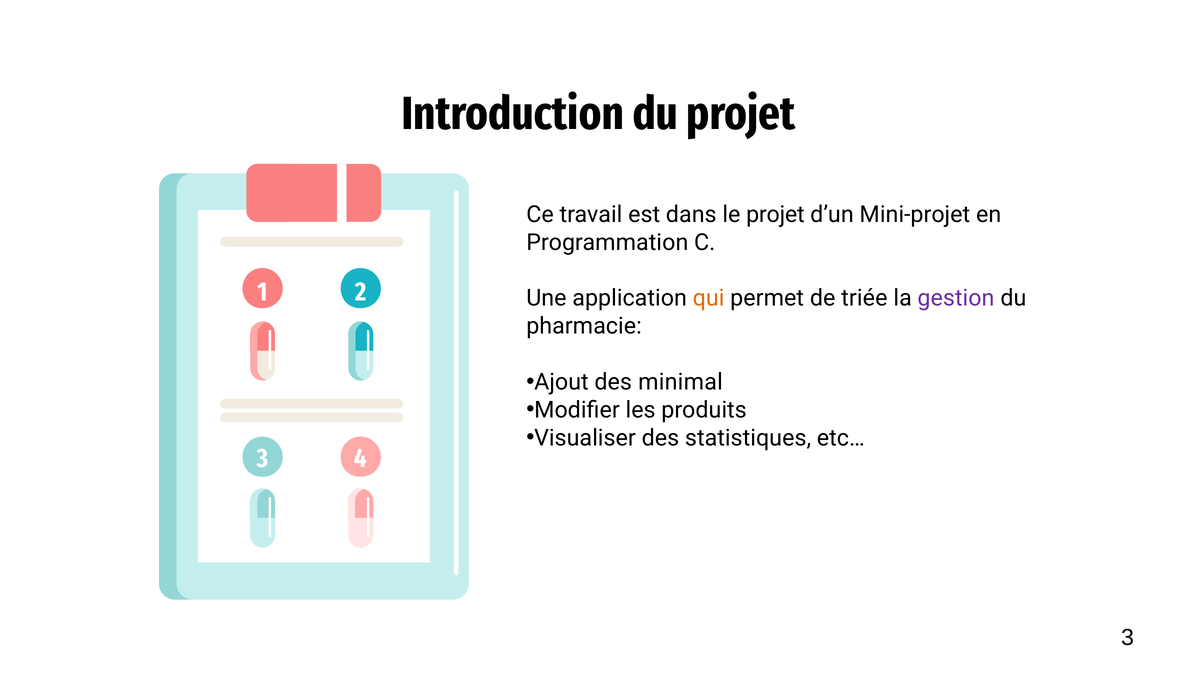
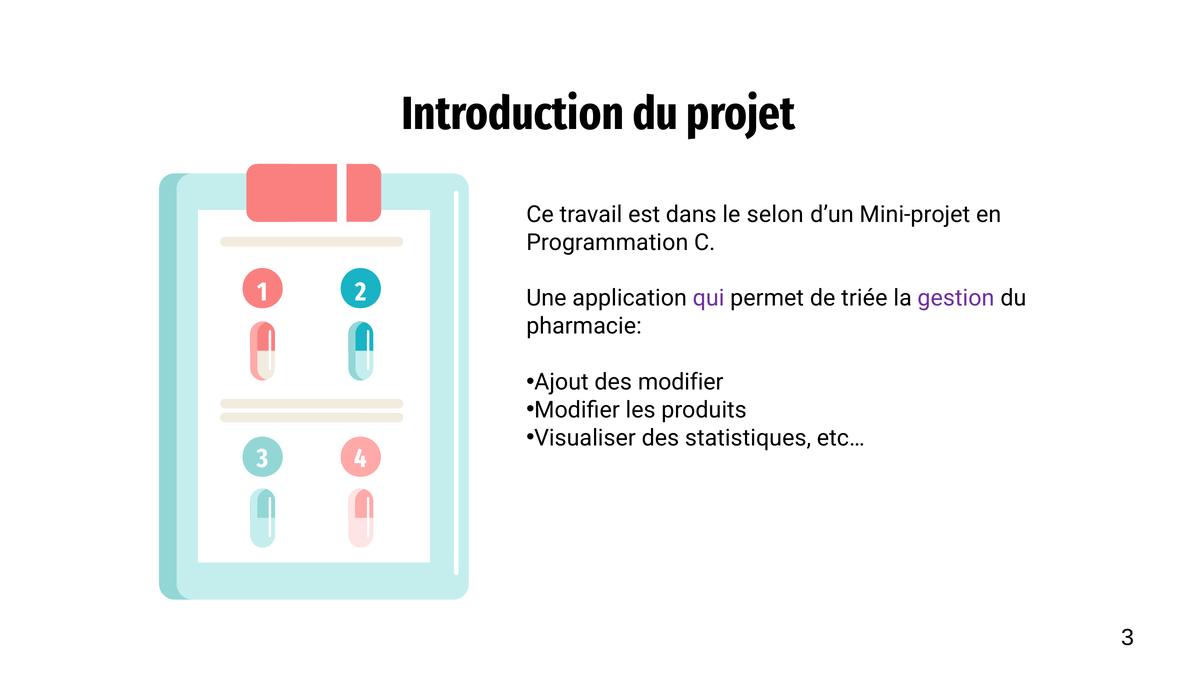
le projet: projet -> selon (775, 215)
qui colour: orange -> purple (709, 298)
des minimal: minimal -> modifier (681, 382)
